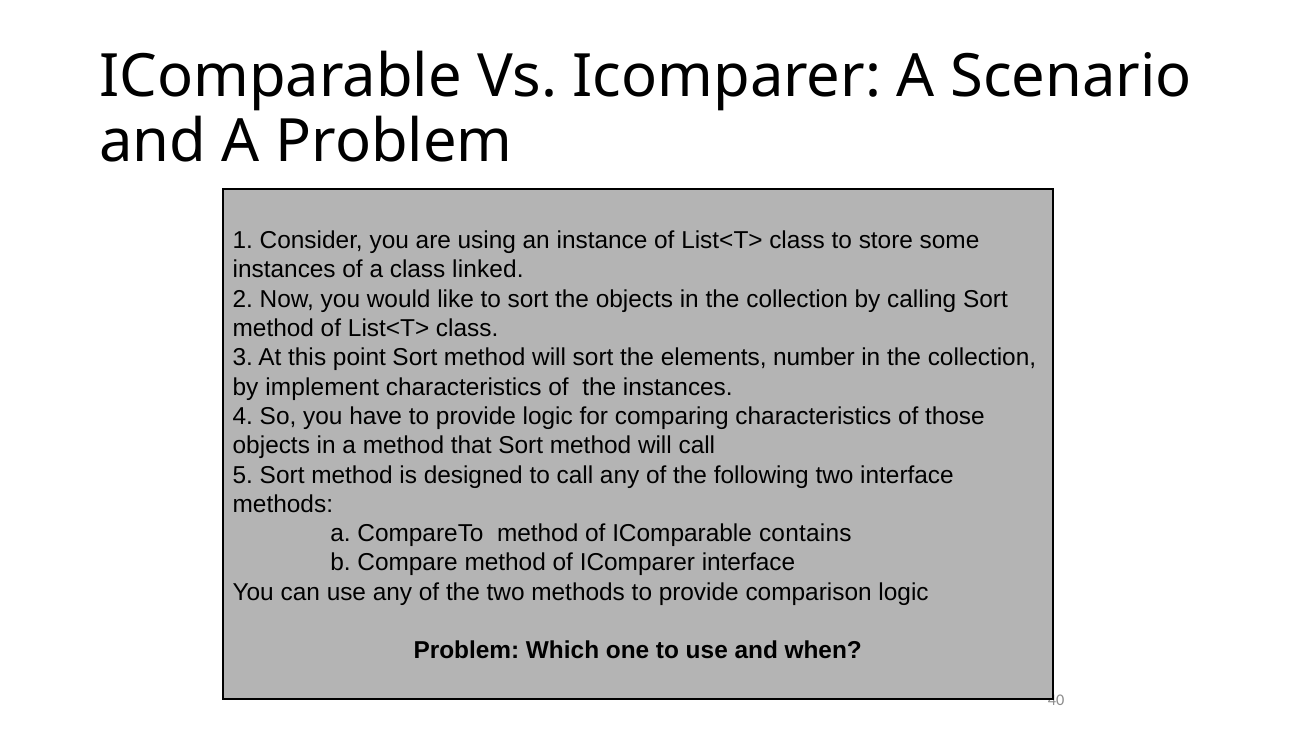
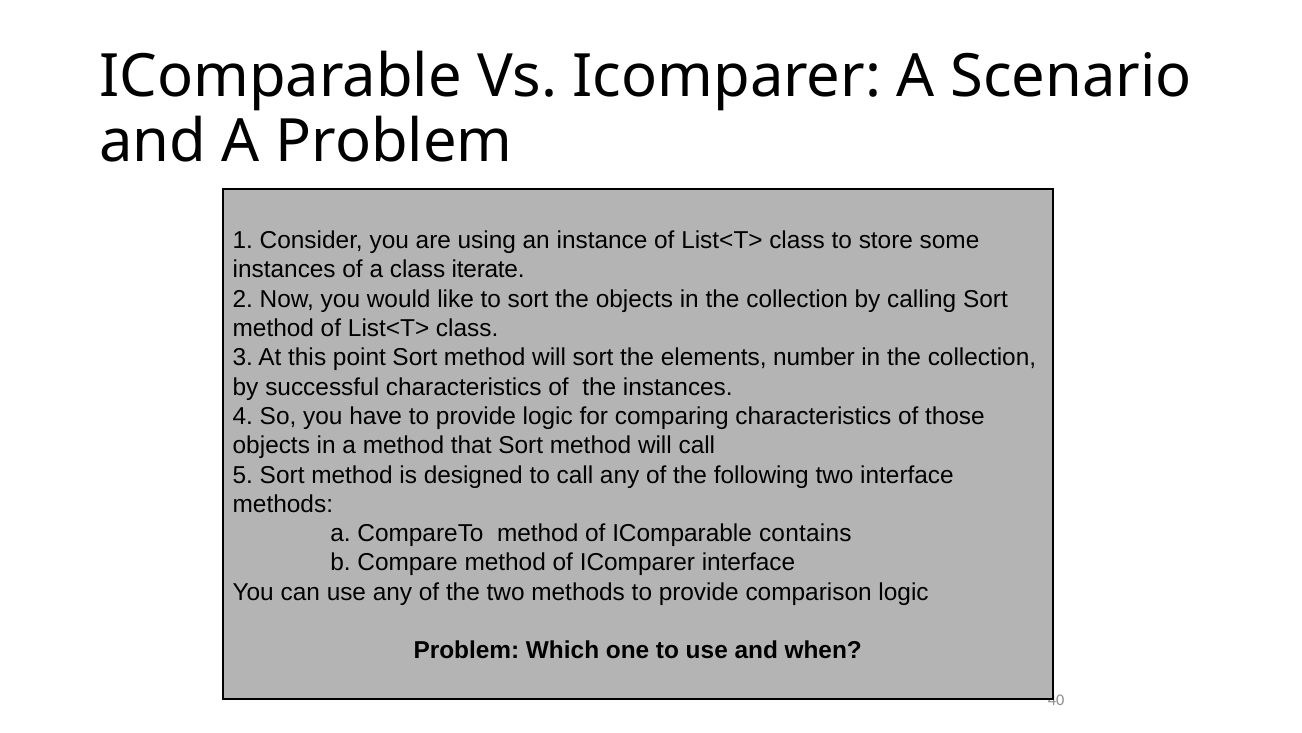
linked: linked -> iterate (488, 269)
implement: implement -> successful (322, 387)
